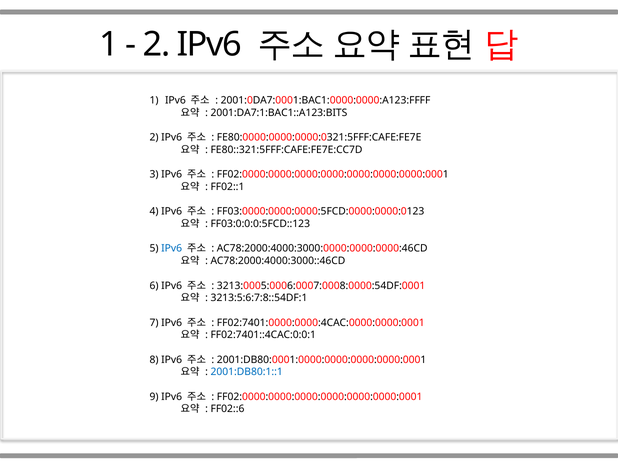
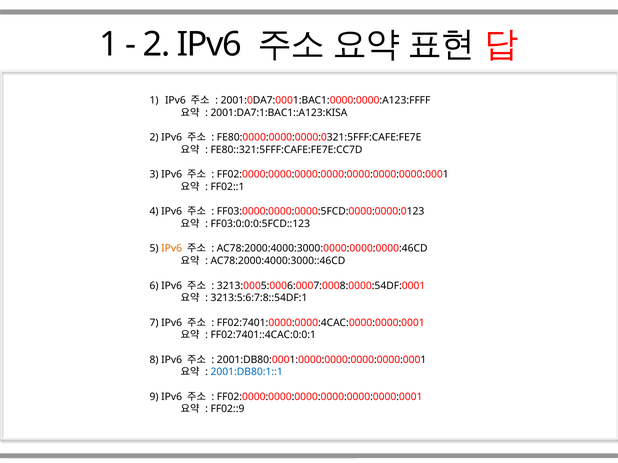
2001:DA7:1:BAC1::A123:BITS: 2001:DA7:1:BAC1::A123:BITS -> 2001:DA7:1:BAC1::A123:KISA (279, 113)
IPv6 colour: blue -> orange (172, 249)
FF02::6: FF02::6 -> FF02::9 (227, 410)
